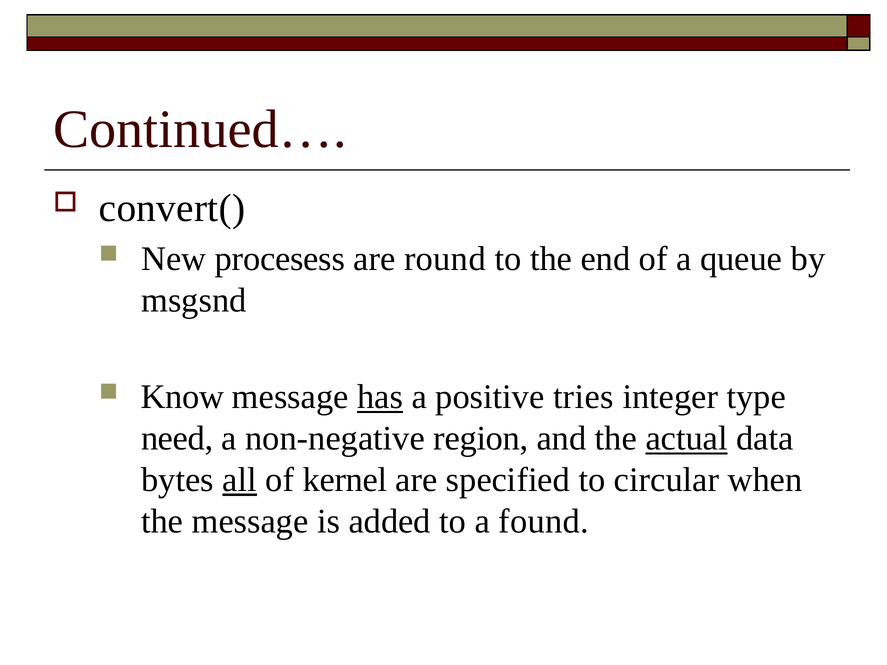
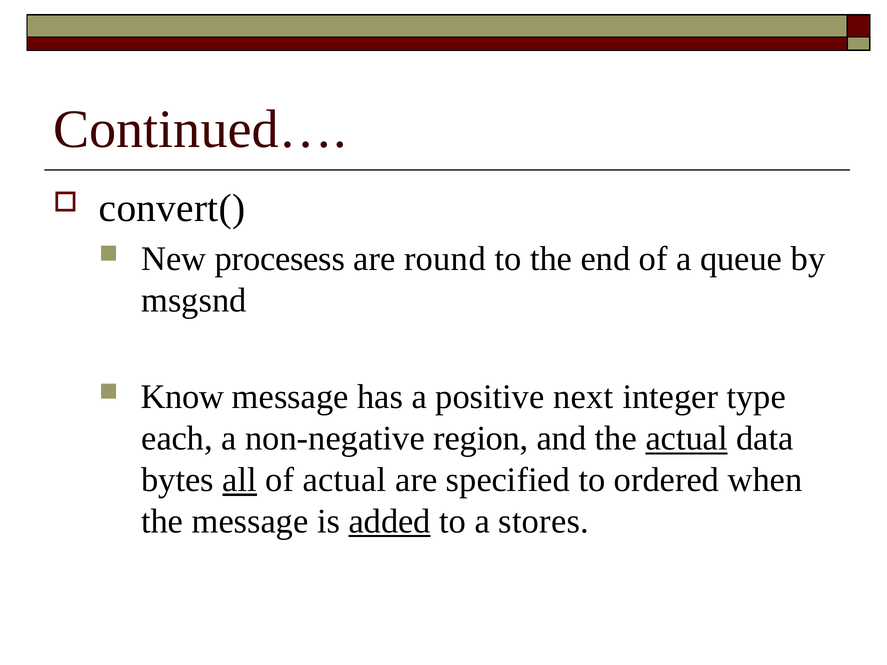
has underline: present -> none (380, 397)
tries: tries -> next (583, 397)
need: need -> each (177, 439)
of kernel: kernel -> actual (345, 480)
circular: circular -> ordered (667, 480)
added underline: none -> present (390, 522)
found: found -> stores (544, 522)
